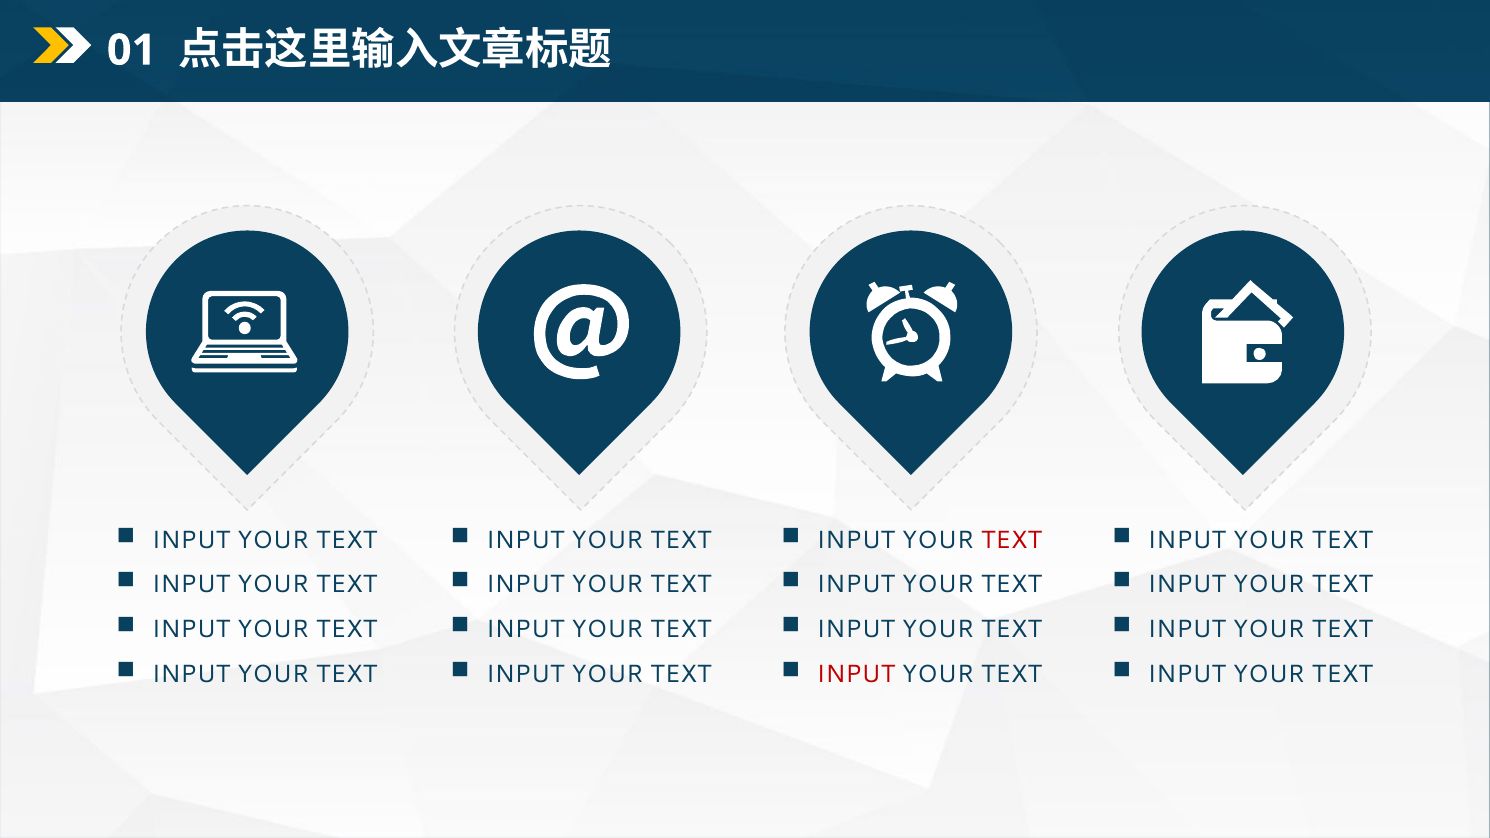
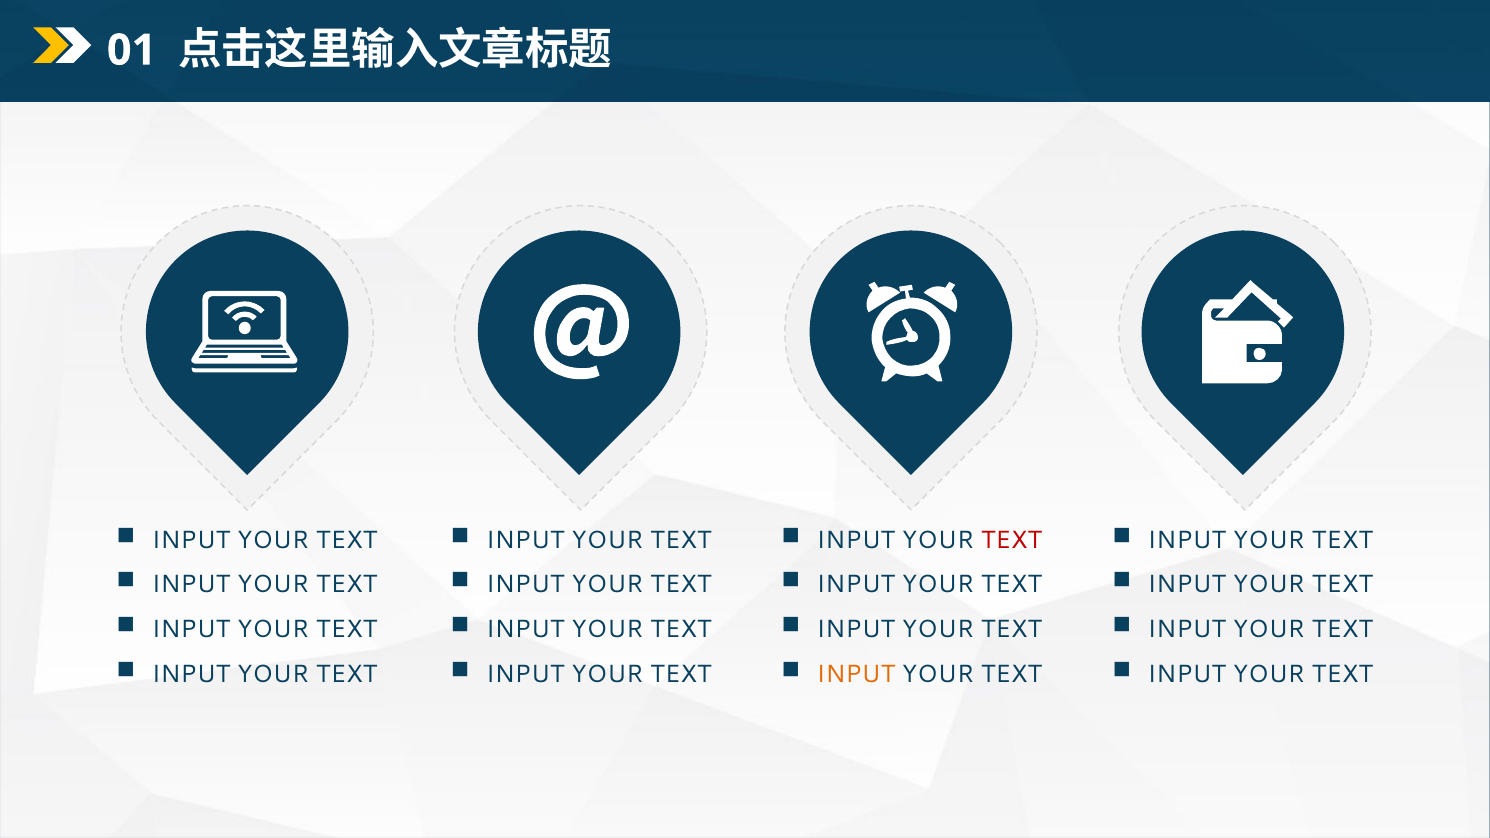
INPUT colour: red -> orange (856, 674)
